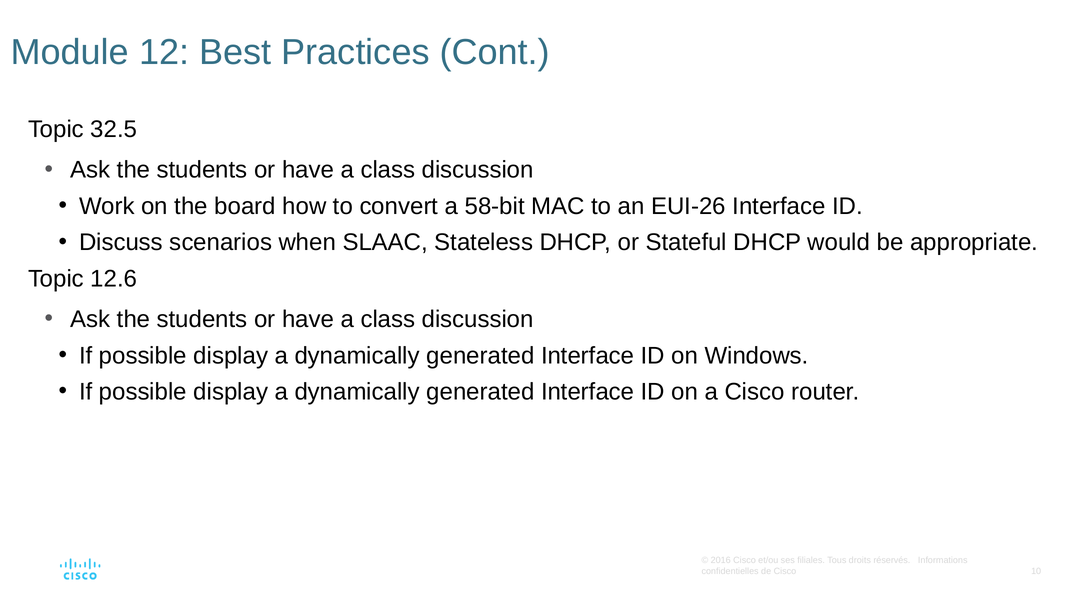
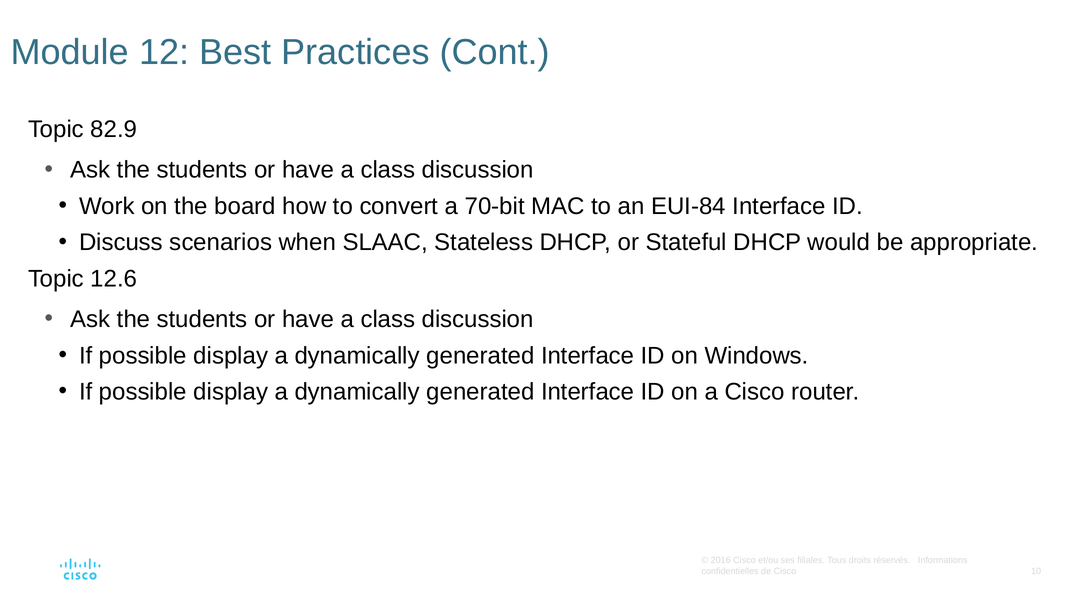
32.5: 32.5 -> 82.9 (114, 129)
58-bit: 58-bit -> 70-bit (495, 206)
EUI-26: EUI-26 -> EUI-84 (688, 206)
